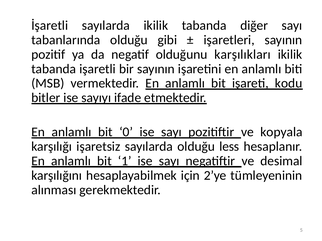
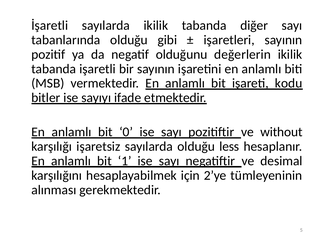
karşılıkları: karşılıkları -> değerlerin (243, 55)
kopyala: kopyala -> without (281, 132)
